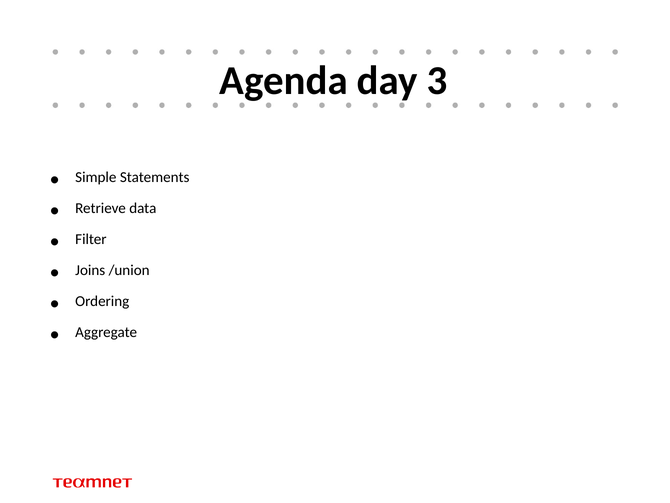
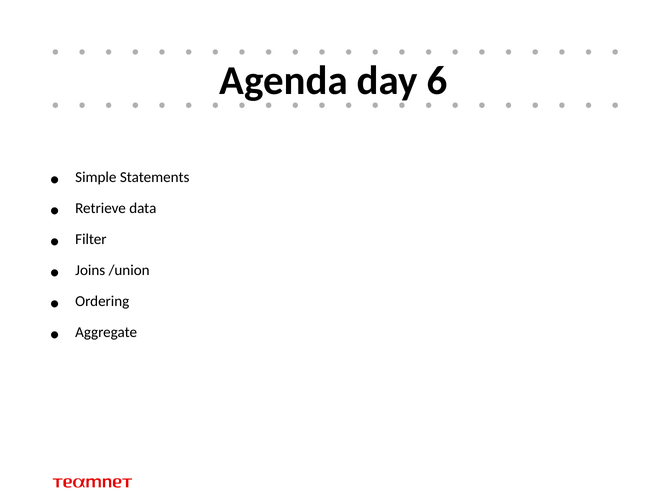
3: 3 -> 6 (437, 81)
